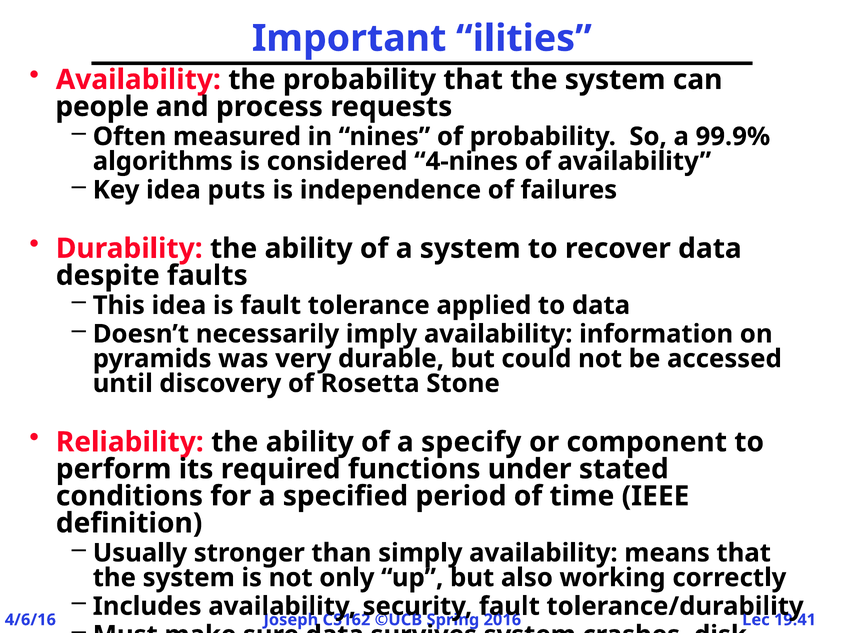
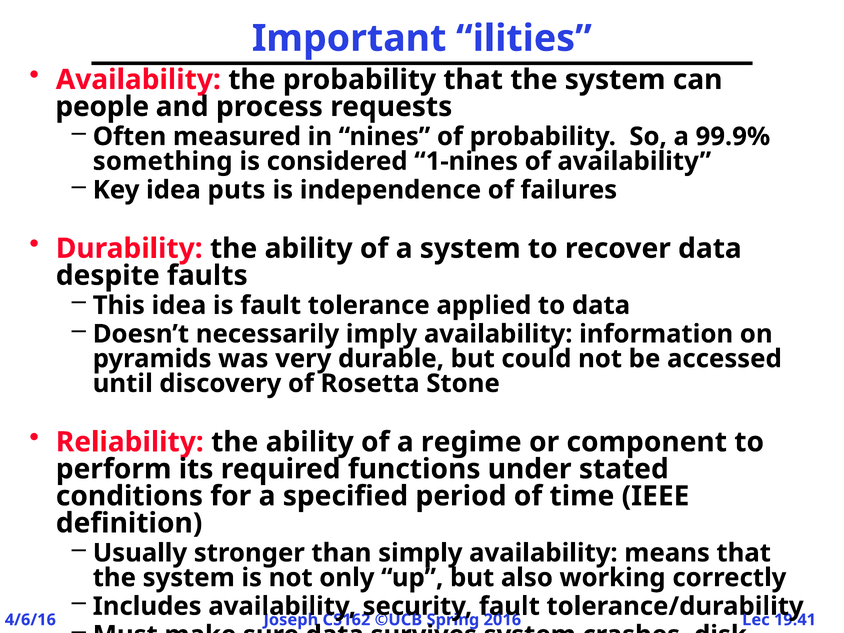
algorithms: algorithms -> something (163, 161)
4-nines: 4-nines -> 1-nines (466, 161)
specify: specify -> regime (471, 442)
